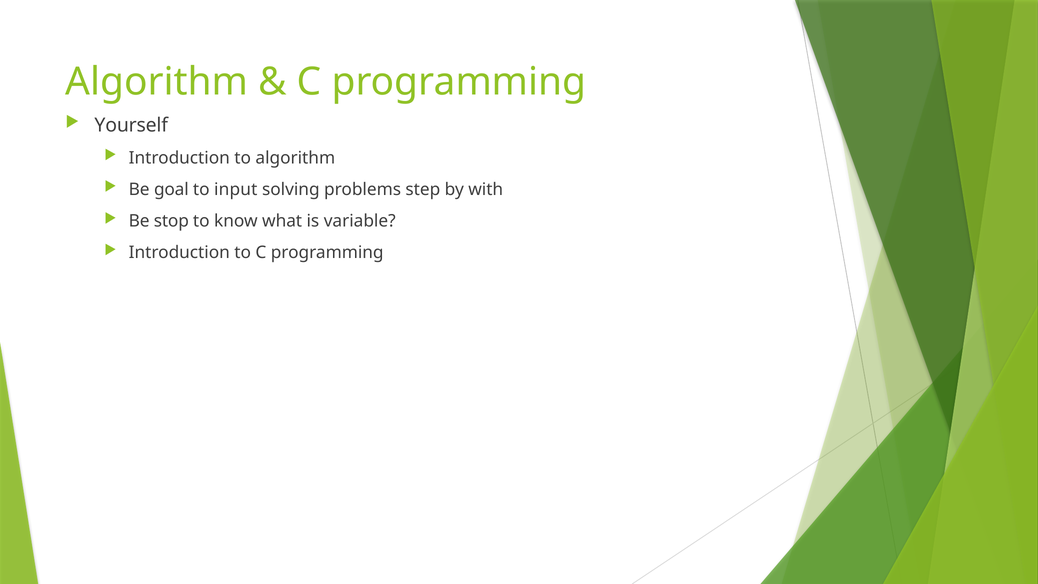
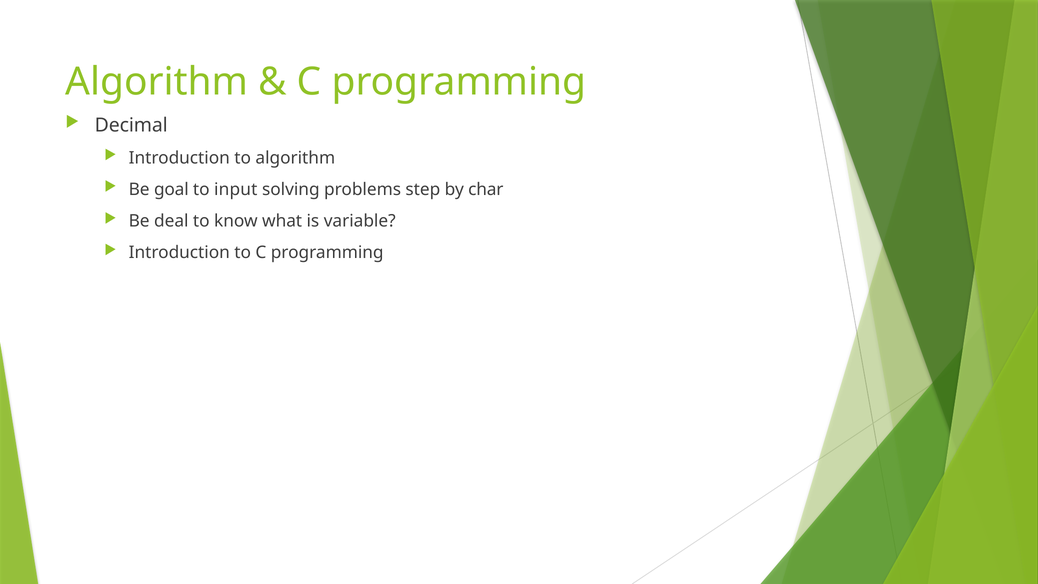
Yourself: Yourself -> Decimal (131, 125)
with: with -> char (486, 189)
stop: stop -> deal (171, 221)
